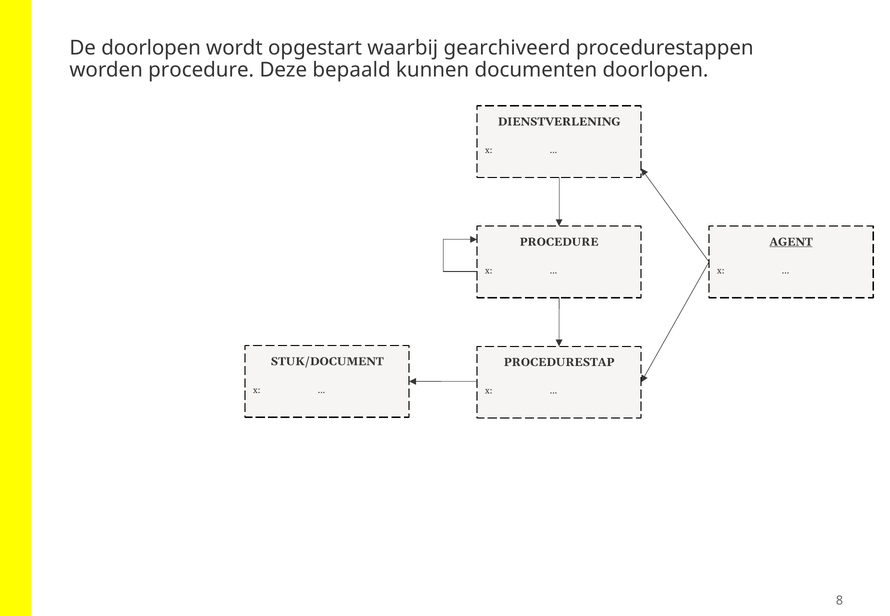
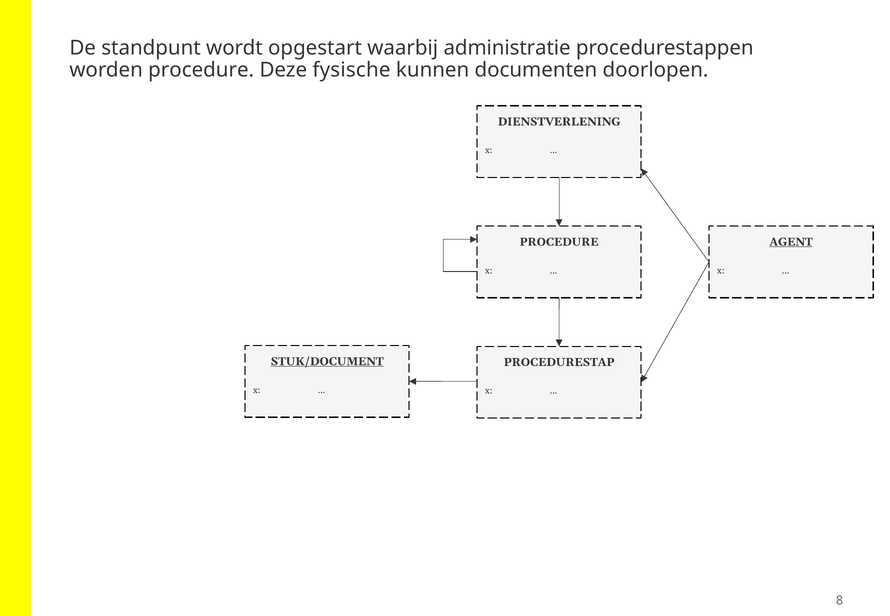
De doorlopen: doorlopen -> standpunt (151, 48)
gearchiveerd: gearchiveerd -> administratie (507, 48)
bepaald: bepaald -> fysische (351, 70)
STUK/DOCUMENT underline: none -> present (327, 361)
